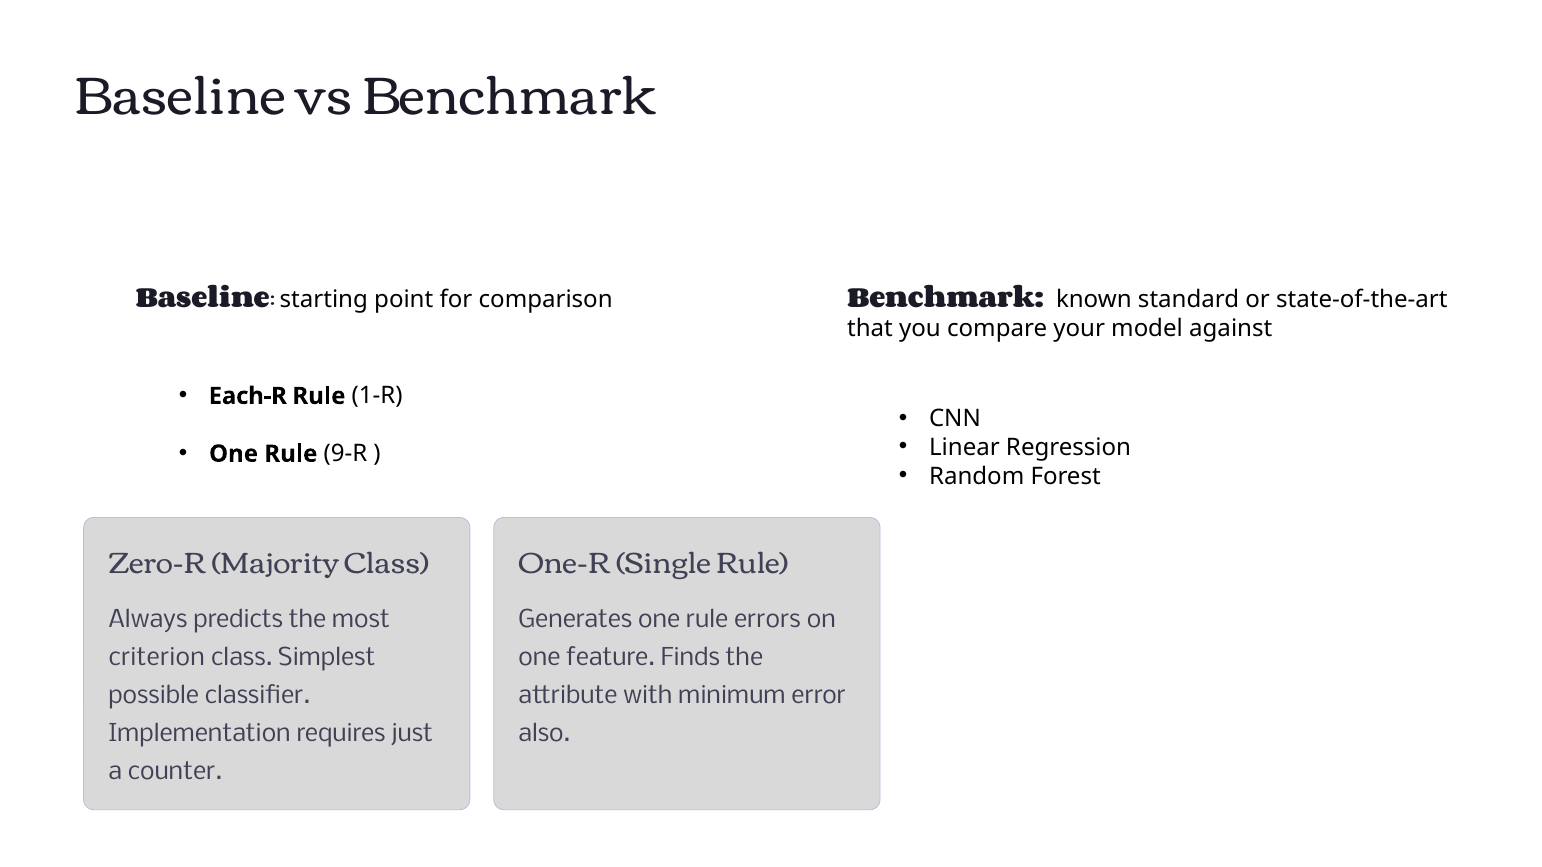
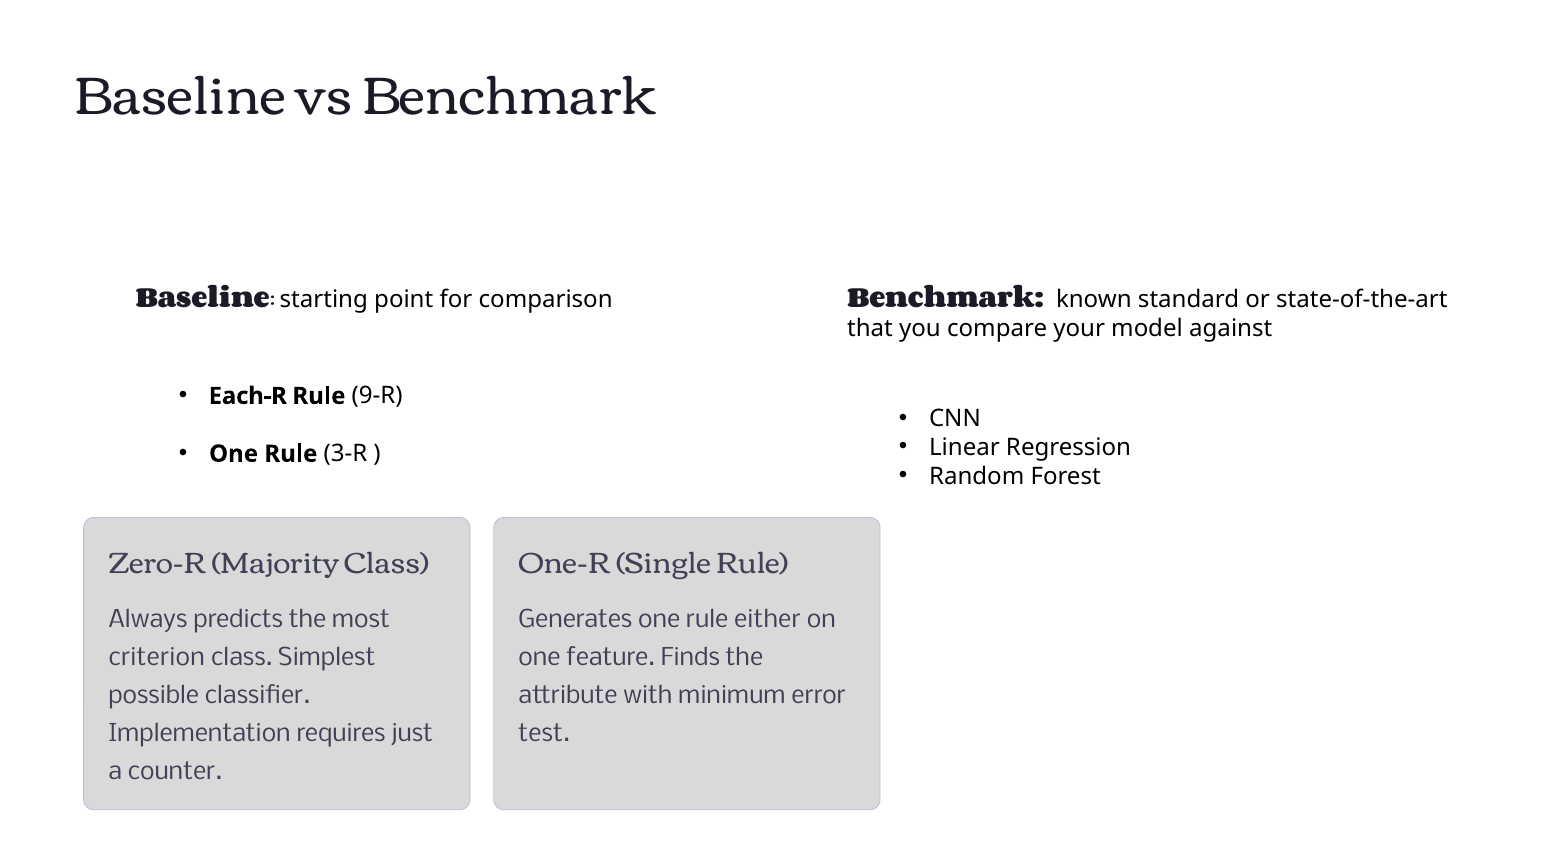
1-R: 1-R -> 9-R (377, 396)
9-R: 9-R -> 3-R (345, 454)
errors: errors -> either (767, 620)
also: also -> test (544, 734)
